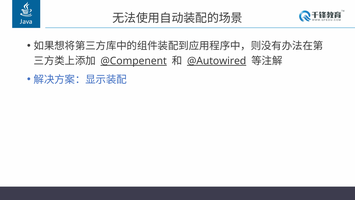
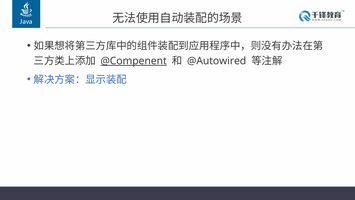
@Autowired underline: present -> none (217, 61)
